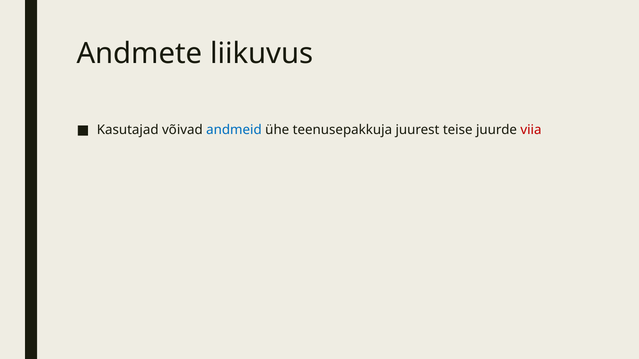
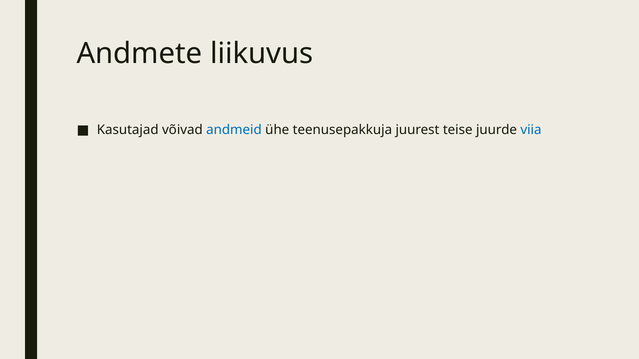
viia colour: red -> blue (531, 130)
